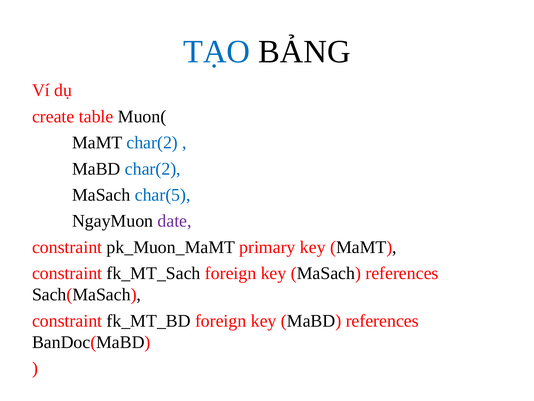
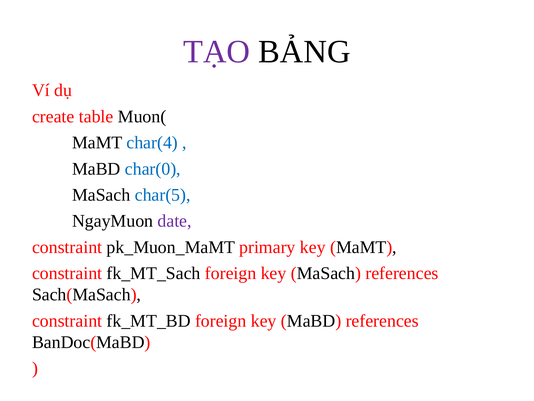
TẠO colour: blue -> purple (217, 52)
MaMT char(2: char(2 -> char(4 (152, 142)
MaBD char(2: char(2 -> char(0 (153, 169)
